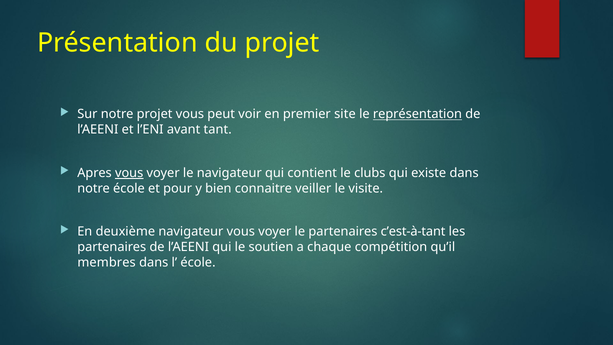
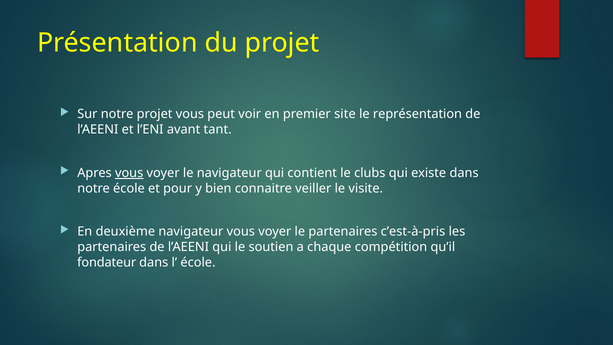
représentation underline: present -> none (417, 114)
c’est-à-tant: c’est-à-tant -> c’est-à-pris (413, 232)
membres: membres -> fondateur (107, 262)
